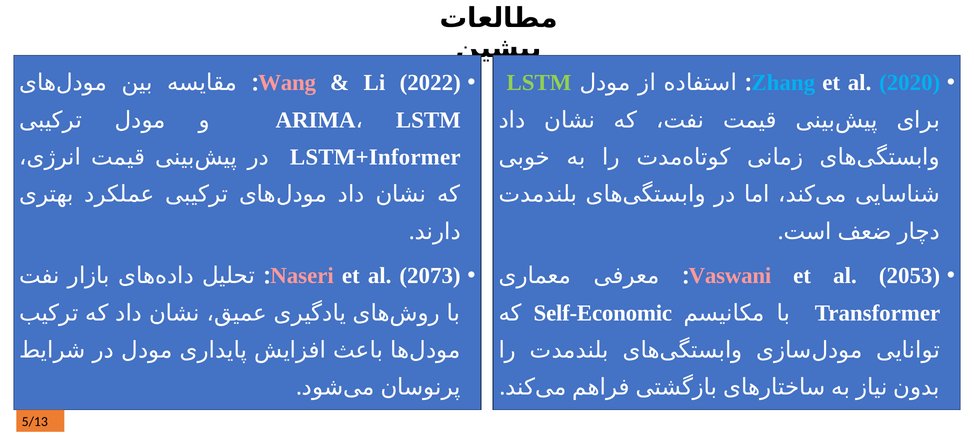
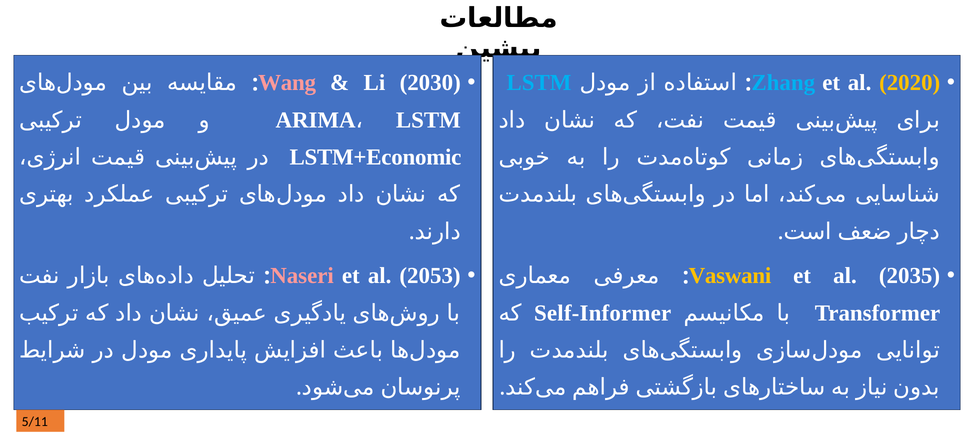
2022: 2022 -> 2030 (430, 83)
LSTM colour: light green -> light blue (539, 83)
2020 colour: light blue -> yellow (910, 83)
LSTM+Informer: LSTM+Informer -> LSTM+Economic (375, 157)
2073: 2073 -> 2053 (430, 276)
Vaswani colour: pink -> yellow (730, 276)
2053: 2053 -> 2035 (910, 276)
Self-Economic: Self-Economic -> Self-Informer (603, 313)
5/13: 5/13 -> 5/11 (35, 421)
